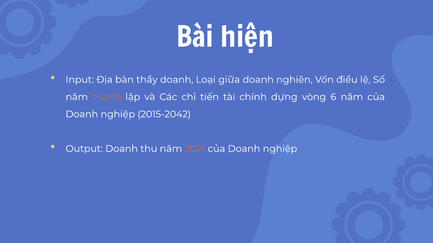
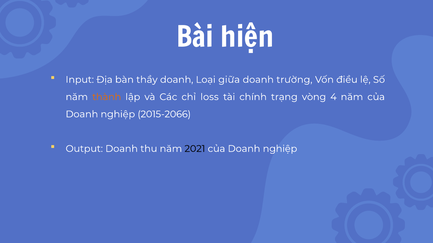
nghiên: nghiên -> trường (294, 80)
tiến: tiến -> loss (210, 97)
dựng: dựng -> trạng (284, 97)
6: 6 -> 4 (333, 97)
2015-2042: 2015-2042 -> 2015-2066 (164, 114)
2021 colour: orange -> black (195, 149)
